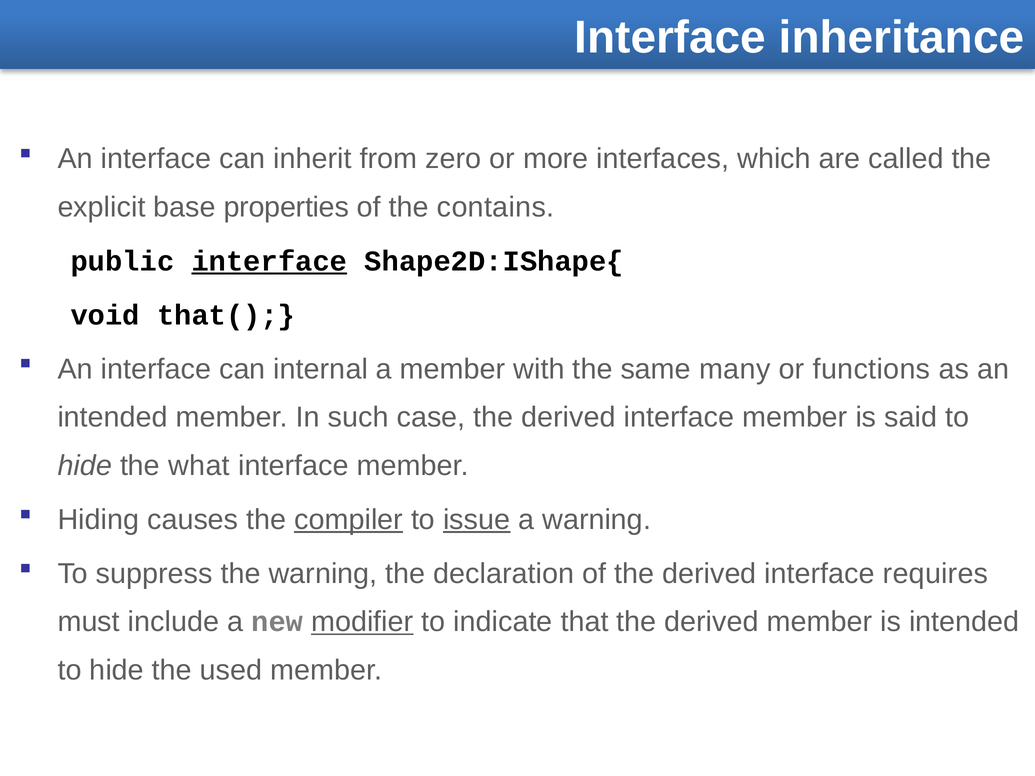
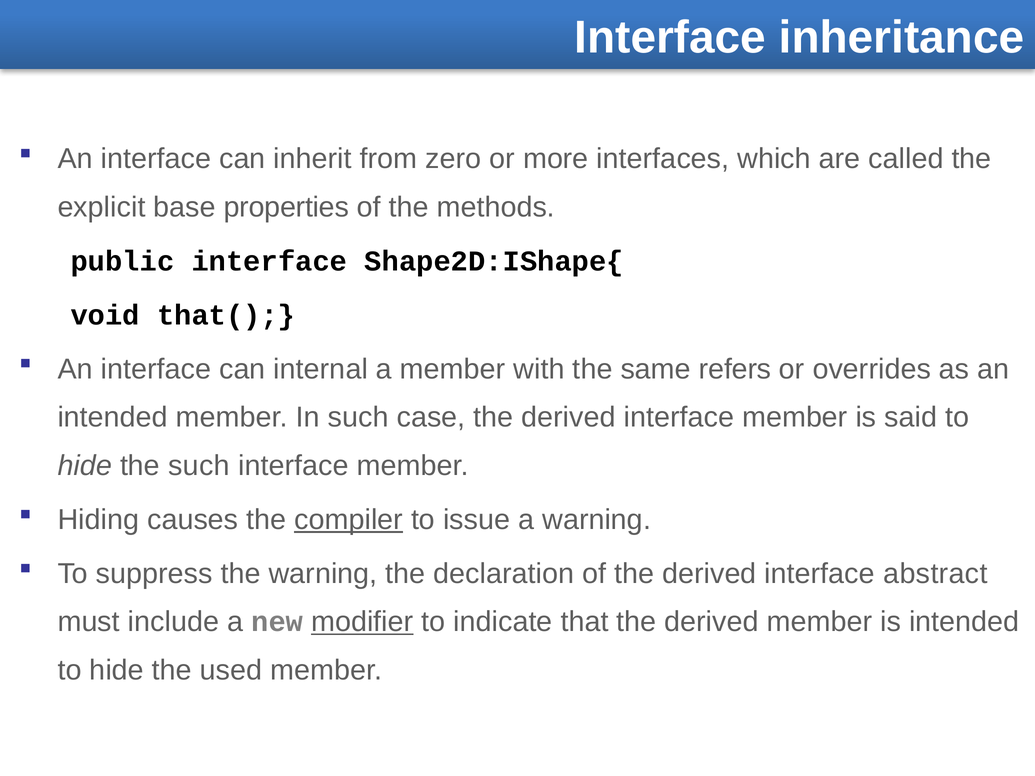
contains: contains -> methods (496, 207)
interface underline: present -> none (269, 261)
many: many -> refers (735, 369)
functions: functions -> overrides (872, 369)
the what: what -> such (199, 466)
issue underline: present -> none (477, 520)
requires: requires -> abstract (935, 574)
